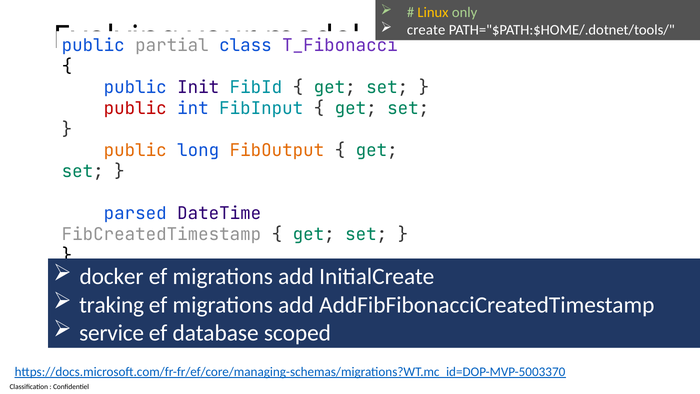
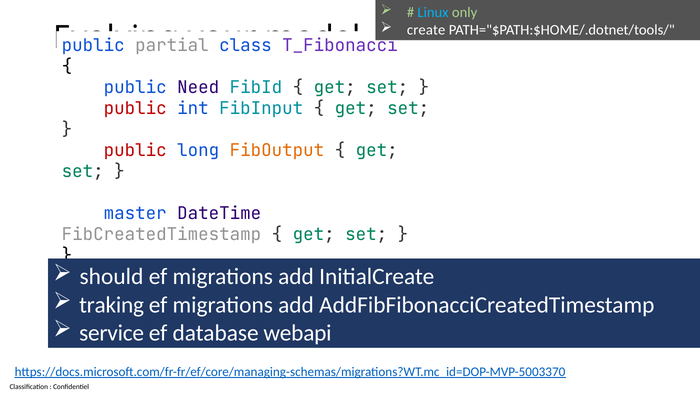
Linux colour: yellow -> light blue (433, 12)
Init: Init -> Need (198, 88)
public colour: orange -> red (135, 151)
parsed: parsed -> master (135, 214)
docker: docker -> should (111, 277)
scoped: scoped -> webapi (298, 333)
